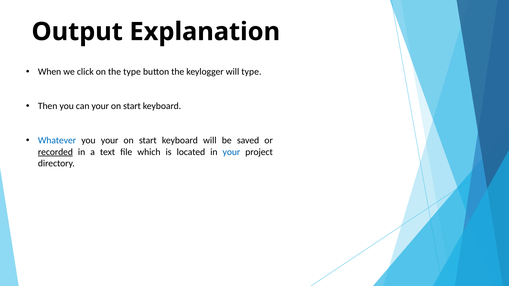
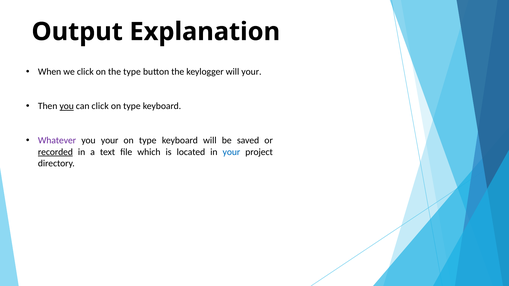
will type: type -> your (251, 72)
you underline: none -> present (67, 106)
can your: your -> click (100, 106)
start: start -> type (132, 106)
Whatever colour: blue -> purple (57, 141)
start: start -> type (148, 141)
